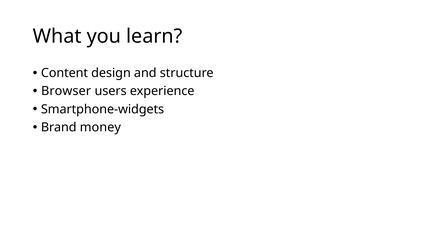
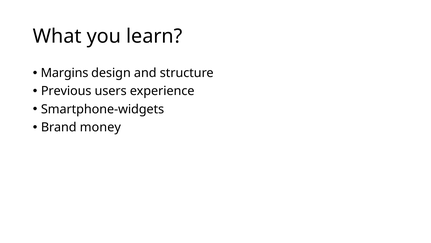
Content: Content -> Margins (65, 73)
Browser: Browser -> Previous (66, 91)
